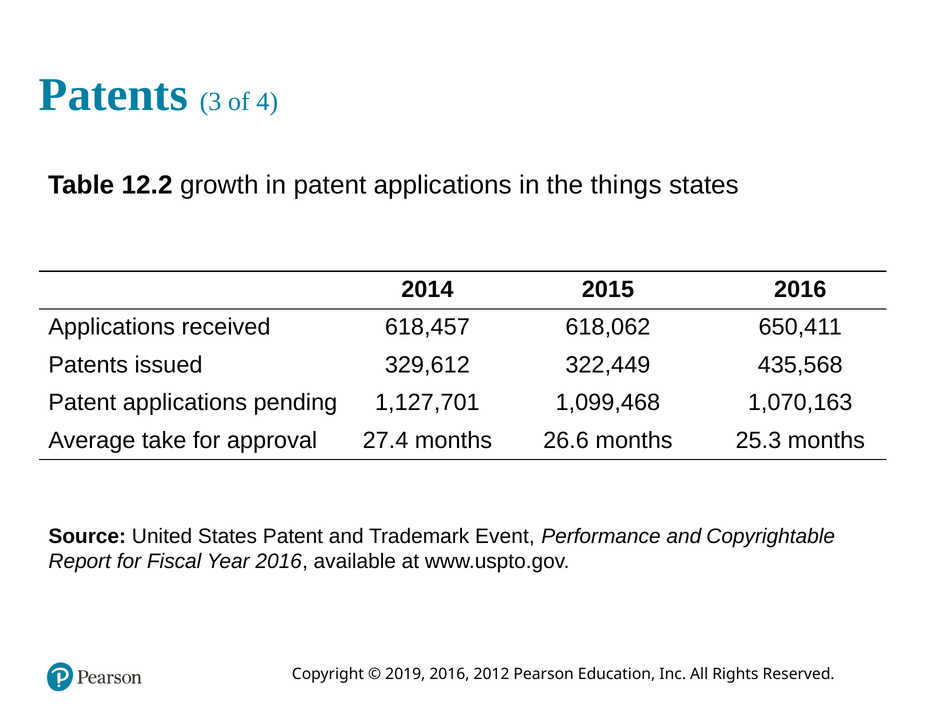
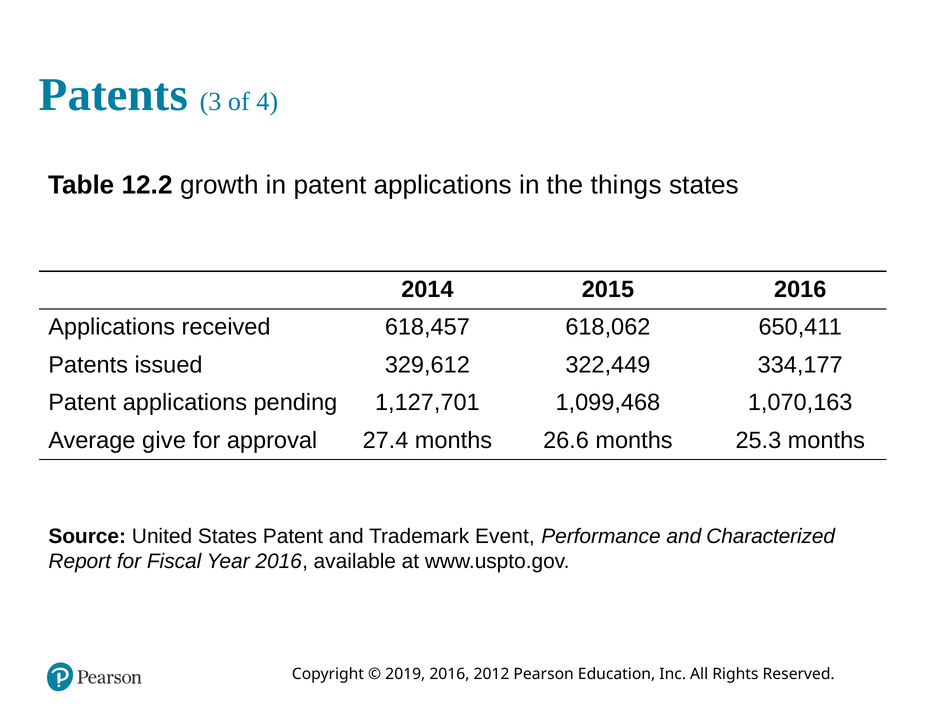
435,568: 435,568 -> 334,177 (800, 365)
take: take -> give (164, 441)
Copyrightable: Copyrightable -> Characterized (771, 537)
